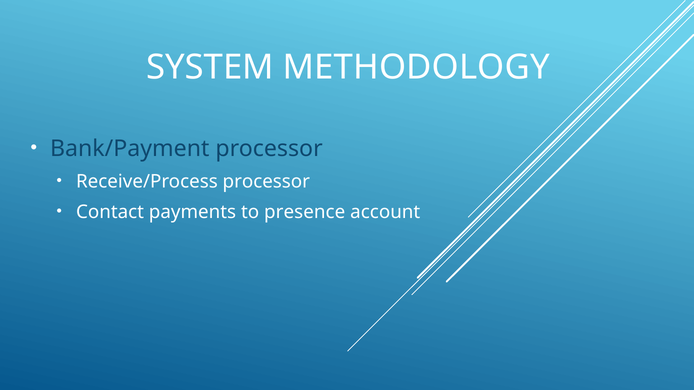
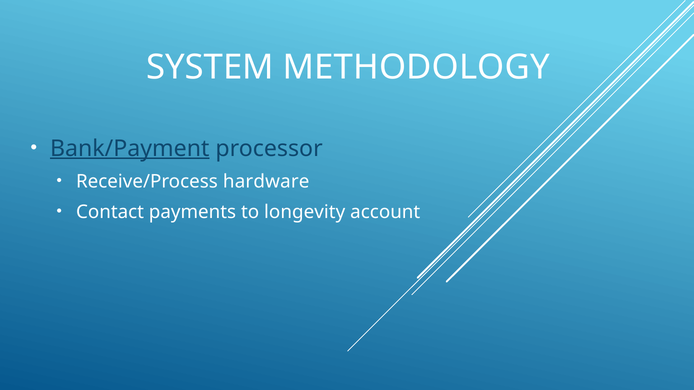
Bank/Payment underline: none -> present (130, 149)
Receive/Process processor: processor -> hardware (266, 181)
presence: presence -> longevity (305, 212)
